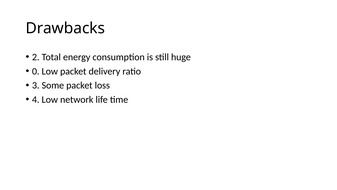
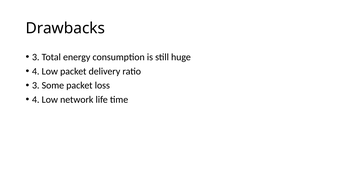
2: 2 -> 3 (36, 57)
0: 0 -> 4 (36, 71)
